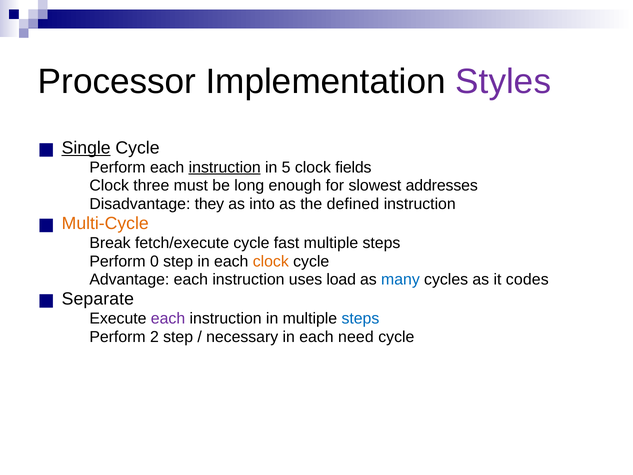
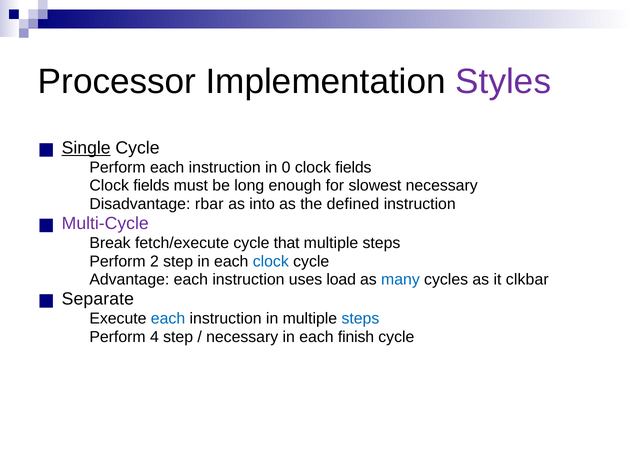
instruction underline: present -> none (225, 167)
5: 5 -> 0 (286, 167)
three: three -> fields (151, 186)
slowest addresses: addresses -> necessary (442, 186)
they: they -> rbar (209, 204)
Multi-Cycle colour: orange -> purple (105, 224)
fast: fast -> that (287, 243)
0: 0 -> 2 (154, 261)
clock colour: orange -> blue (271, 261)
codes: codes -> clkbar (527, 280)
each colour: purple -> blue (168, 318)
2: 2 -> 4 (154, 337)
need: need -> finish (356, 337)
